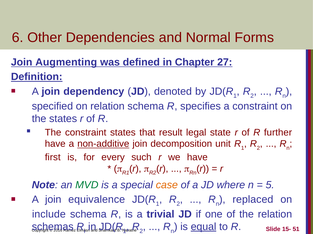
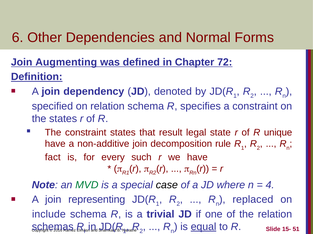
27: 27 -> 72 (225, 62)
further: further -> unique (278, 133)
non-additive underline: present -> none (103, 144)
unit: unit -> rule (223, 144)
first: first -> fact (53, 158)
case colour: orange -> black (167, 185)
5: 5 -> 4 (270, 185)
equivalence: equivalence -> representing (97, 200)
